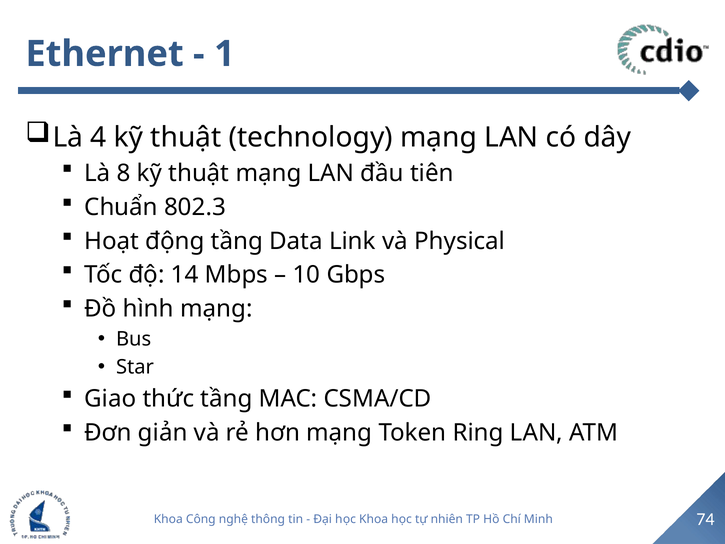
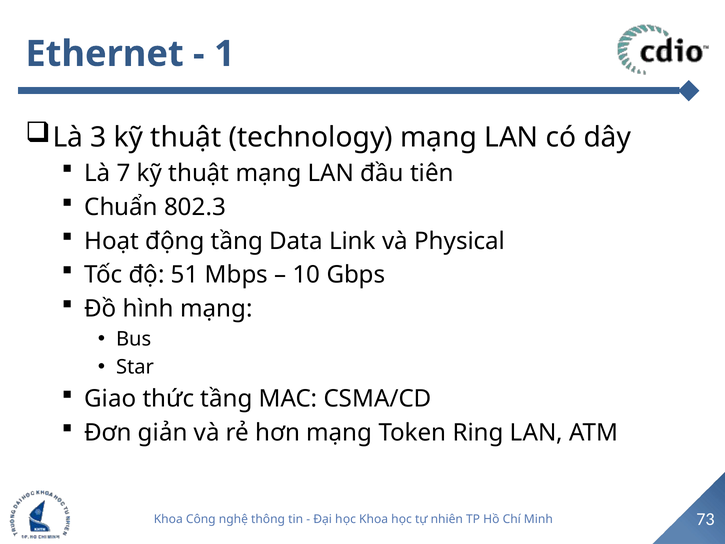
4: 4 -> 3 (98, 137)
8: 8 -> 7 (124, 173)
14: 14 -> 51 (185, 275)
74: 74 -> 73 (705, 519)
